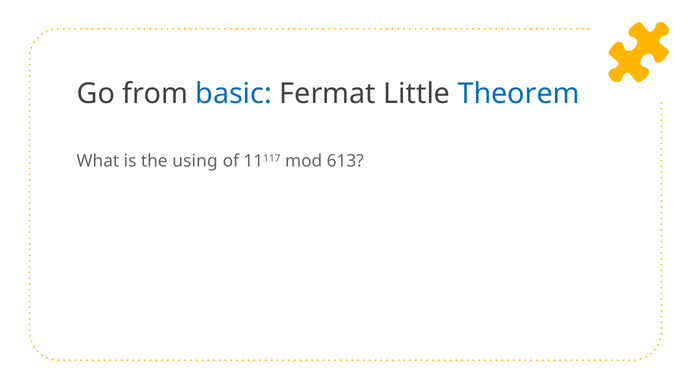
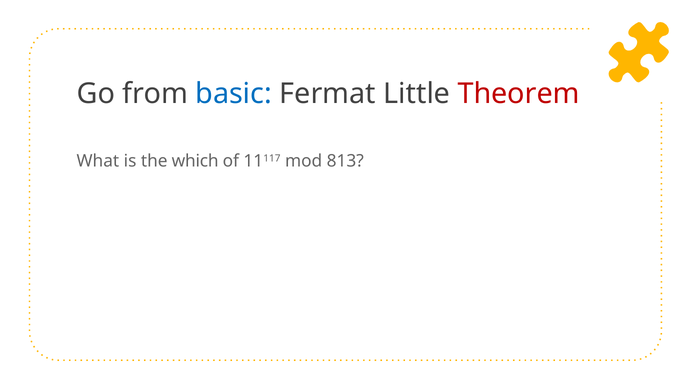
Theorem colour: blue -> red (519, 94)
using: using -> which (195, 161)
613: 613 -> 813 (345, 161)
